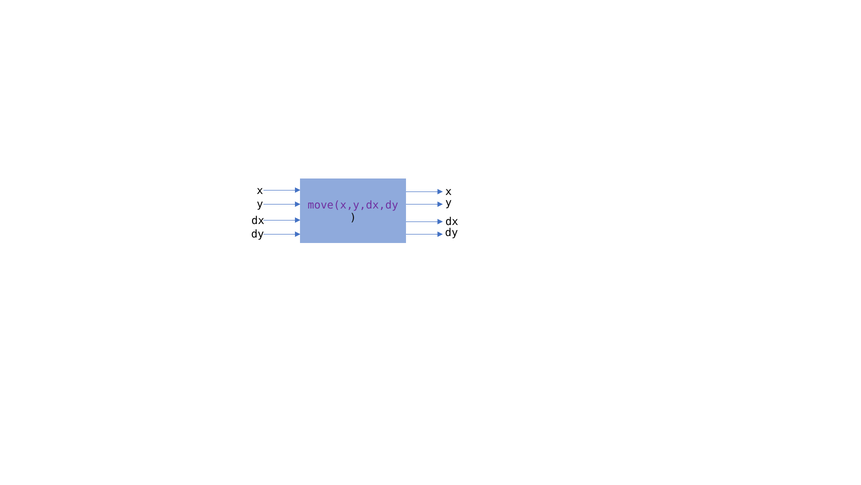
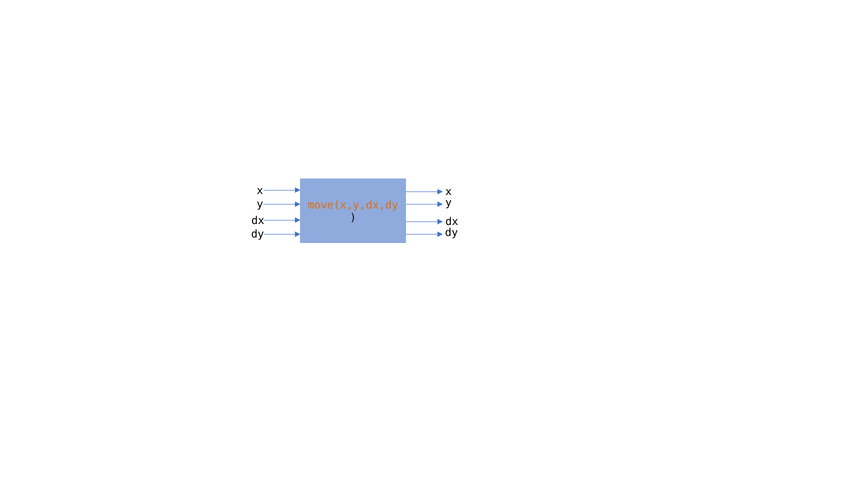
move(x,y,dx,dy colour: purple -> orange (353, 205)
